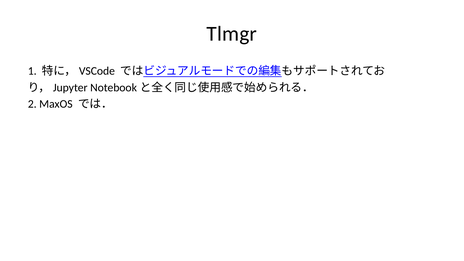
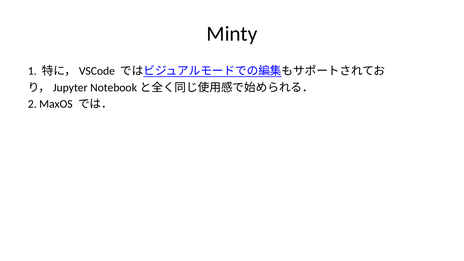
Tlmgr: Tlmgr -> Minty (232, 34)
